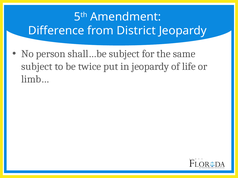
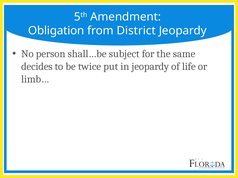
Difference: Difference -> Obligation (56, 31)
subject: subject -> decides (37, 67)
